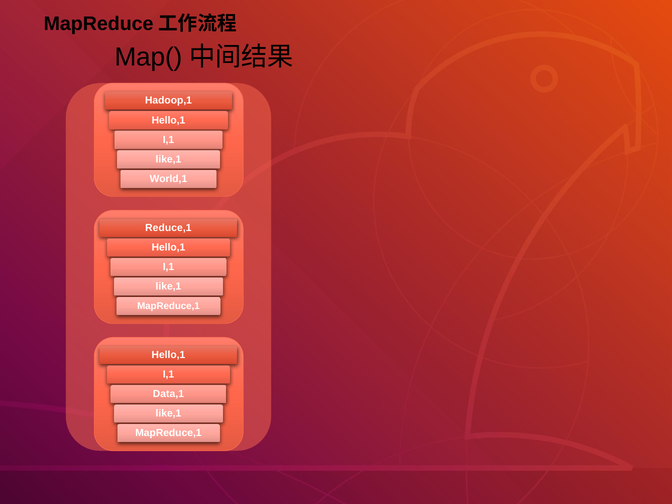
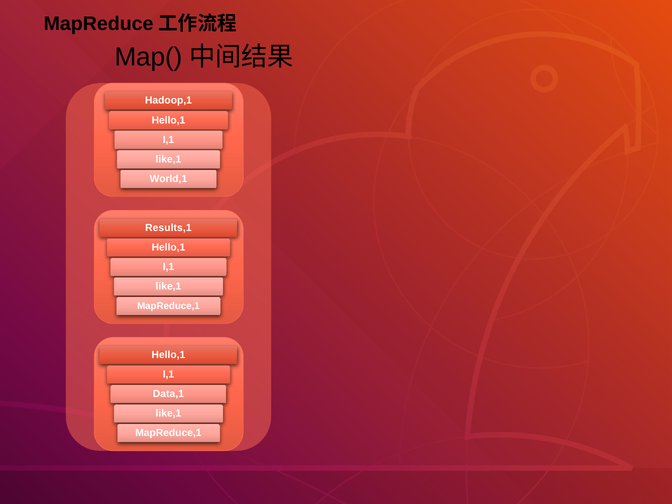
Reduce,1: Reduce,1 -> Results,1 (168, 228)
